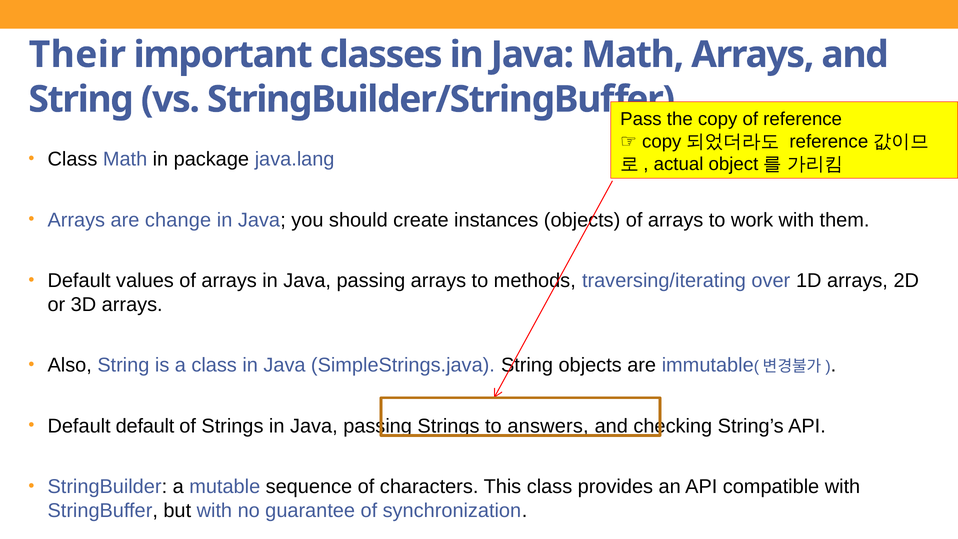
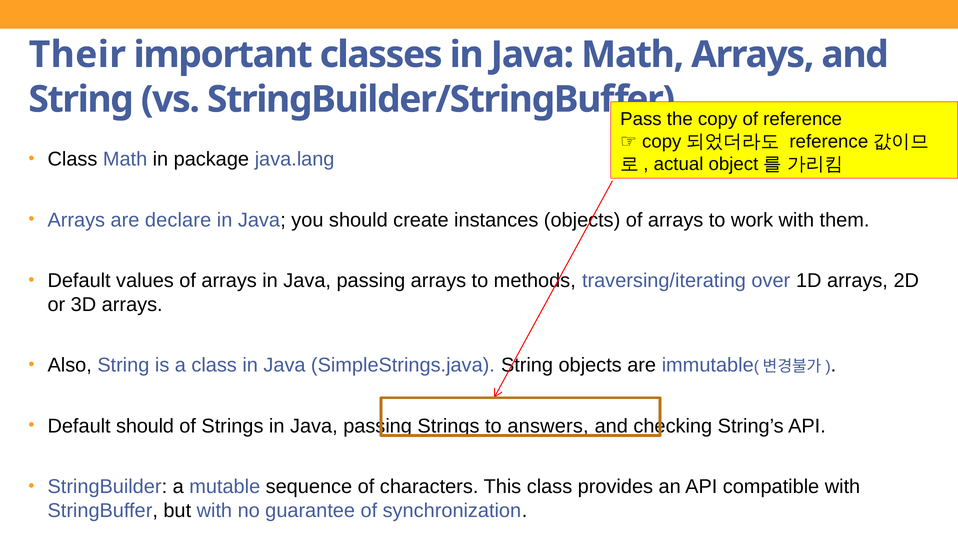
change: change -> declare (178, 220)
Default default: default -> should (145, 426)
